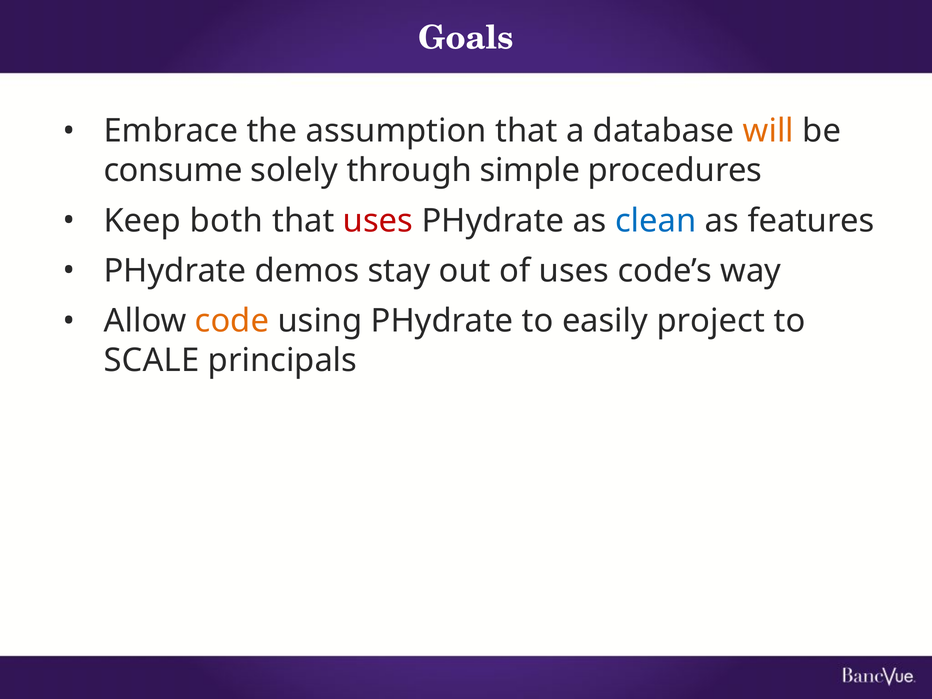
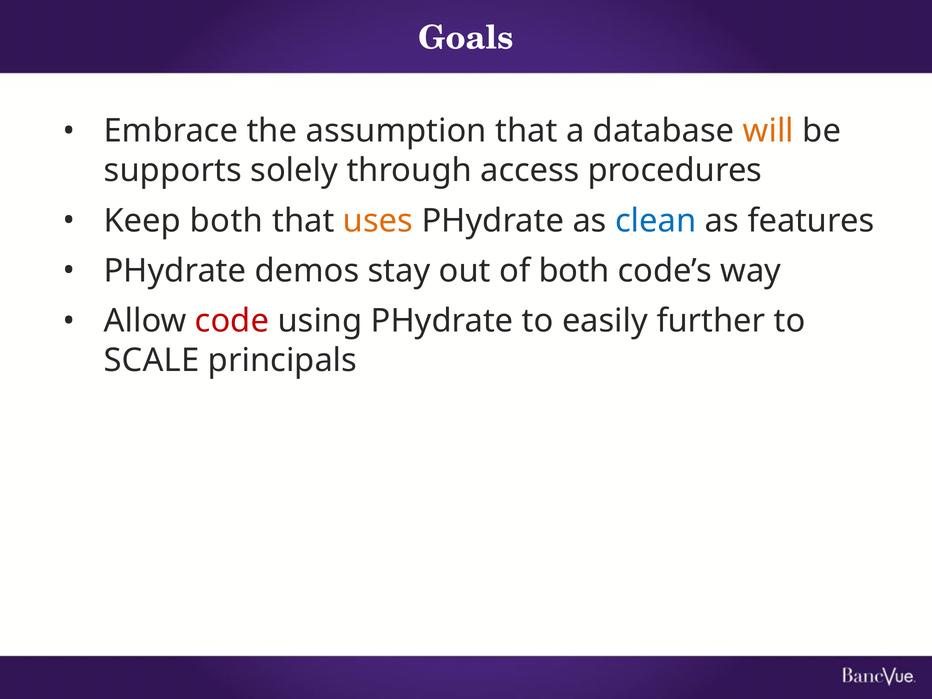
consume: consume -> supports (173, 170)
simple: simple -> access (530, 170)
uses colour: red -> orange (378, 221)
of uses: uses -> both (574, 271)
code colour: orange -> red (232, 321)
project: project -> further (711, 321)
